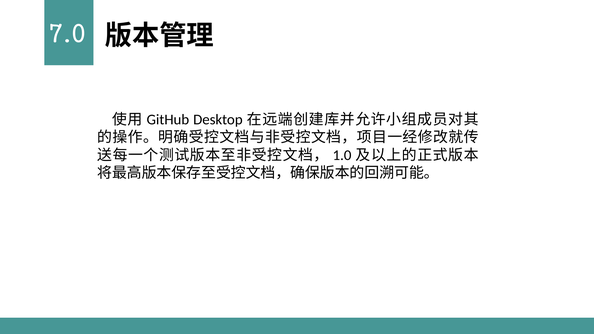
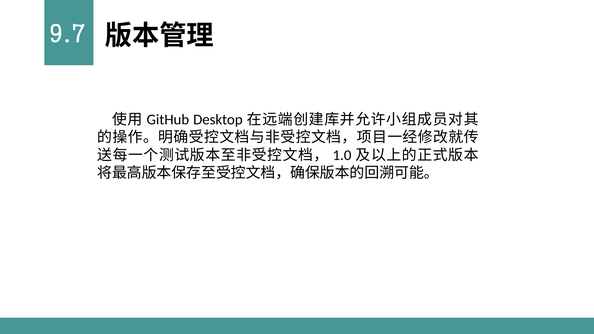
7.0: 7.0 -> 9.7 (67, 34)
